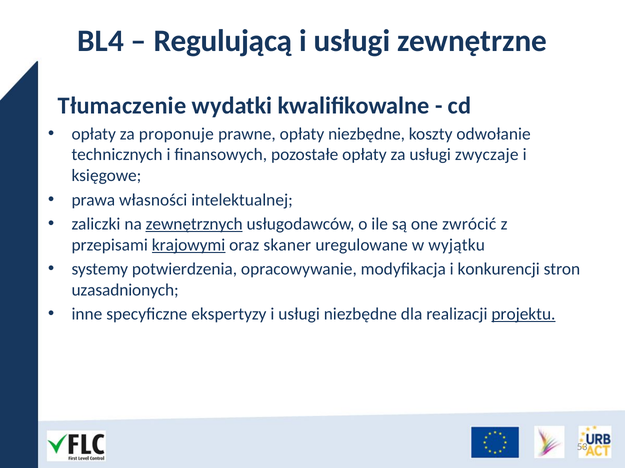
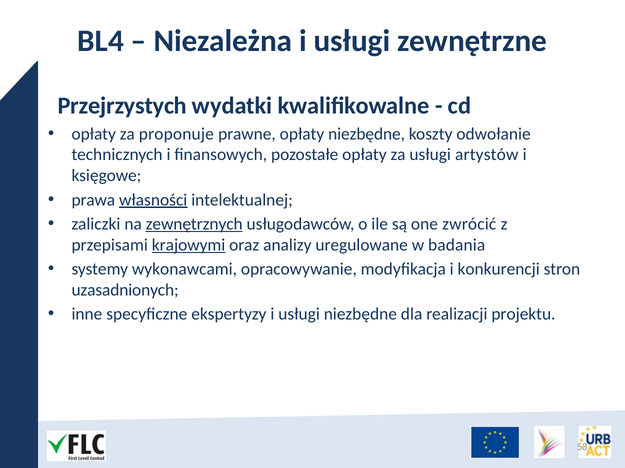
Regulującą: Regulującą -> Niezależna (223, 41)
Tłumaczenie: Tłumaczenie -> Przejrzystych (122, 106)
zwyczaje: zwyczaje -> artystów (487, 155)
własności underline: none -> present (153, 200)
skaner: skaner -> analizy (287, 245)
wyjątku: wyjątku -> badania (457, 245)
potwierdzenia: potwierdzenia -> wykonawcami (184, 270)
projektu underline: present -> none (523, 315)
